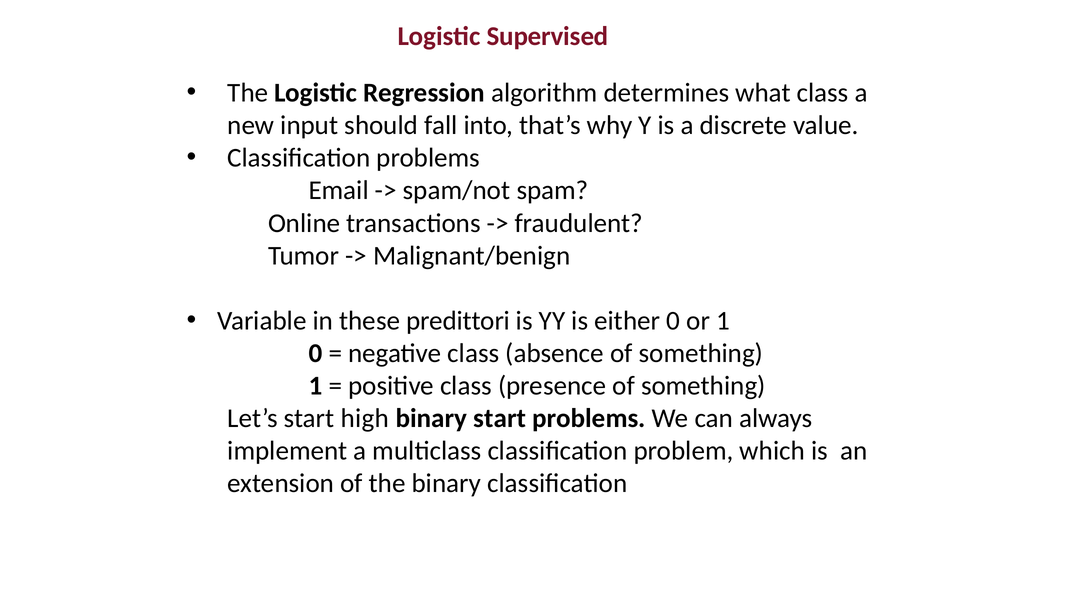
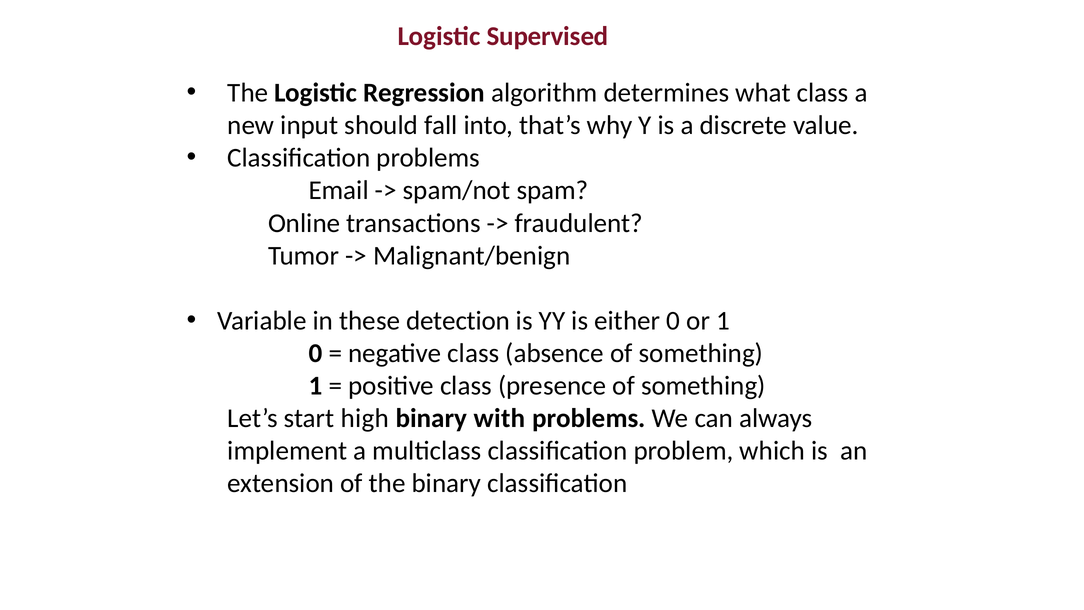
predittori: predittori -> detection (458, 321)
binary start: start -> with (500, 418)
